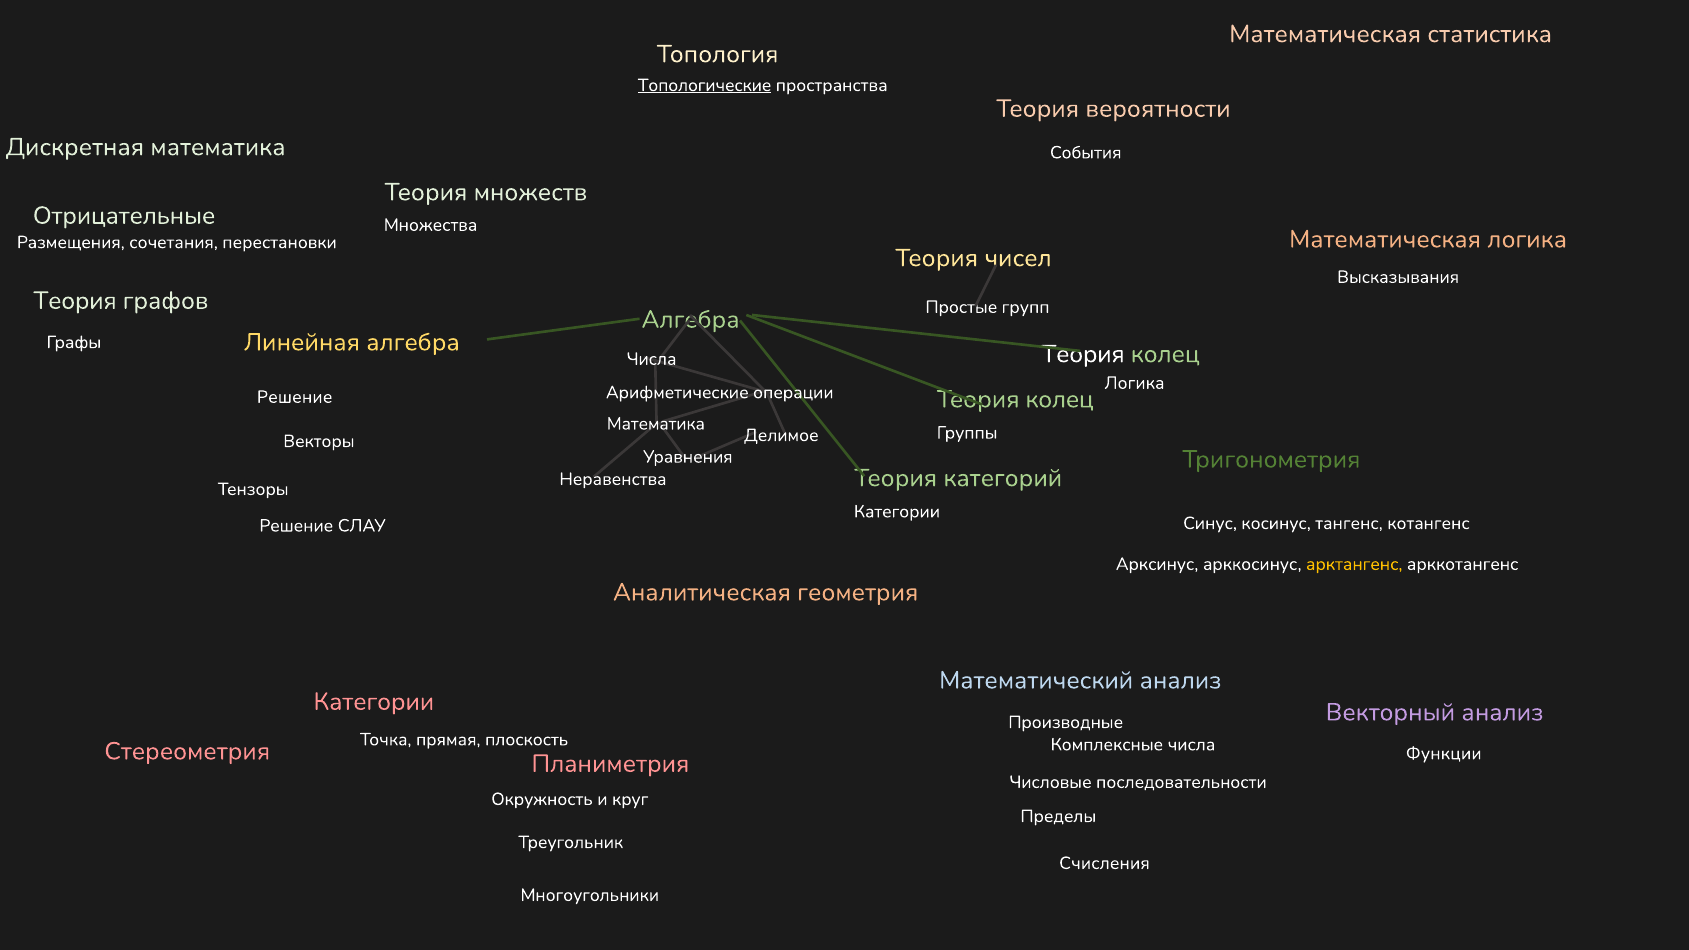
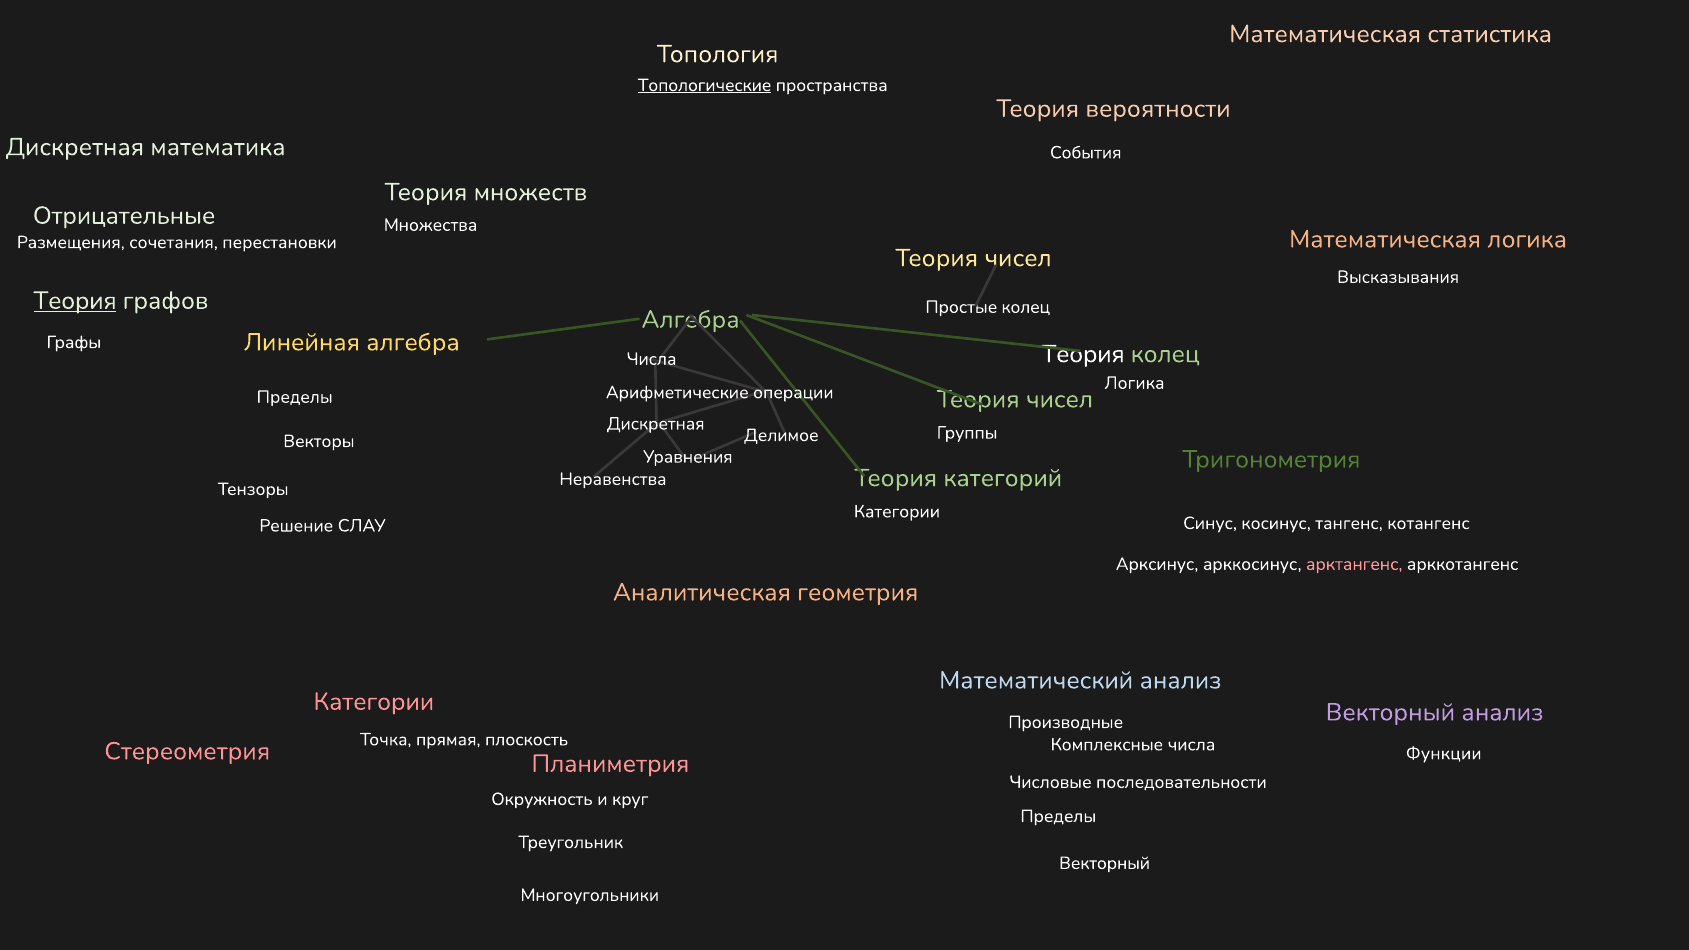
Теория underline: none -> present (75, 301)
Простые групп: групп -> колец (1026, 307)
колец: колец -> чисел (1059, 399)
Решение: Решение -> Пределы (295, 397)
Математика: Математика -> Дискретная (656, 424)
арктангенс colour: yellow -> pink (1354, 564)
Счисления: Счисления -> Векторный (1105, 863)
